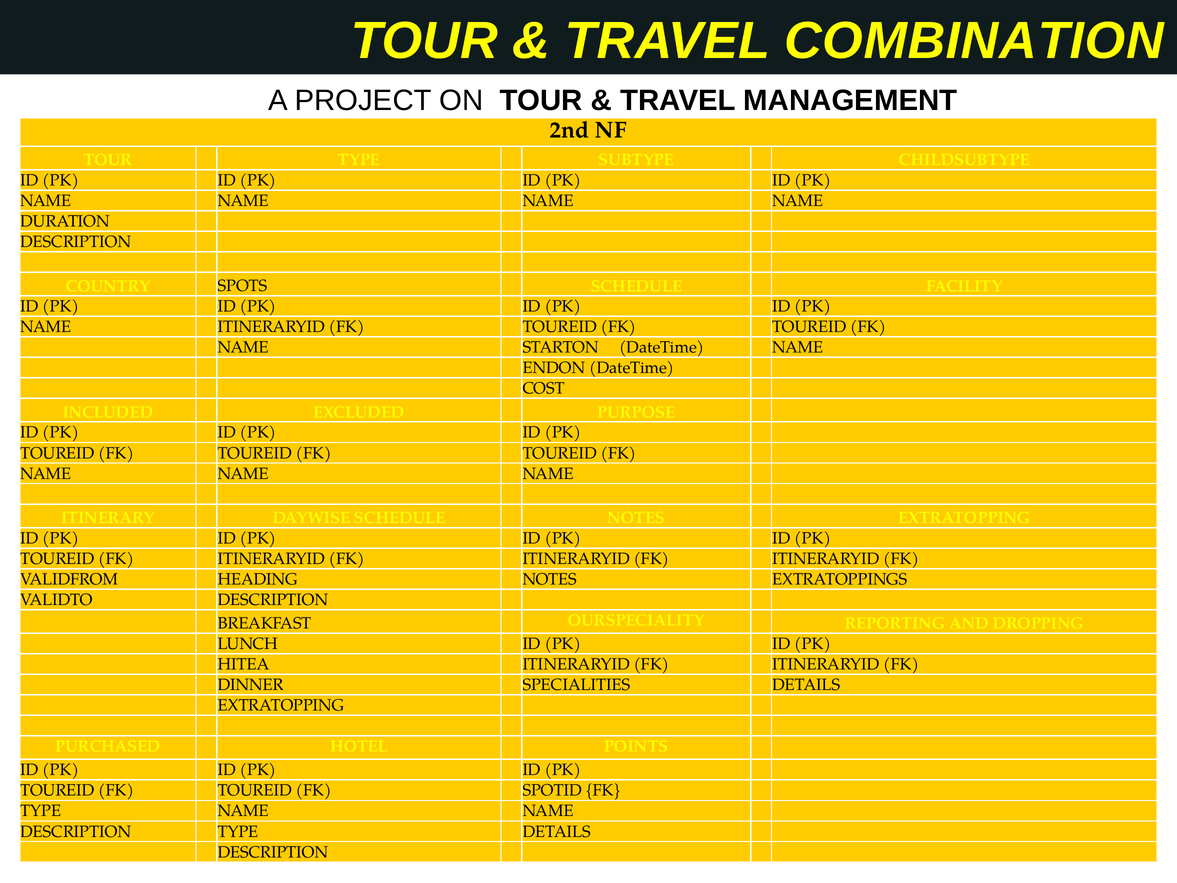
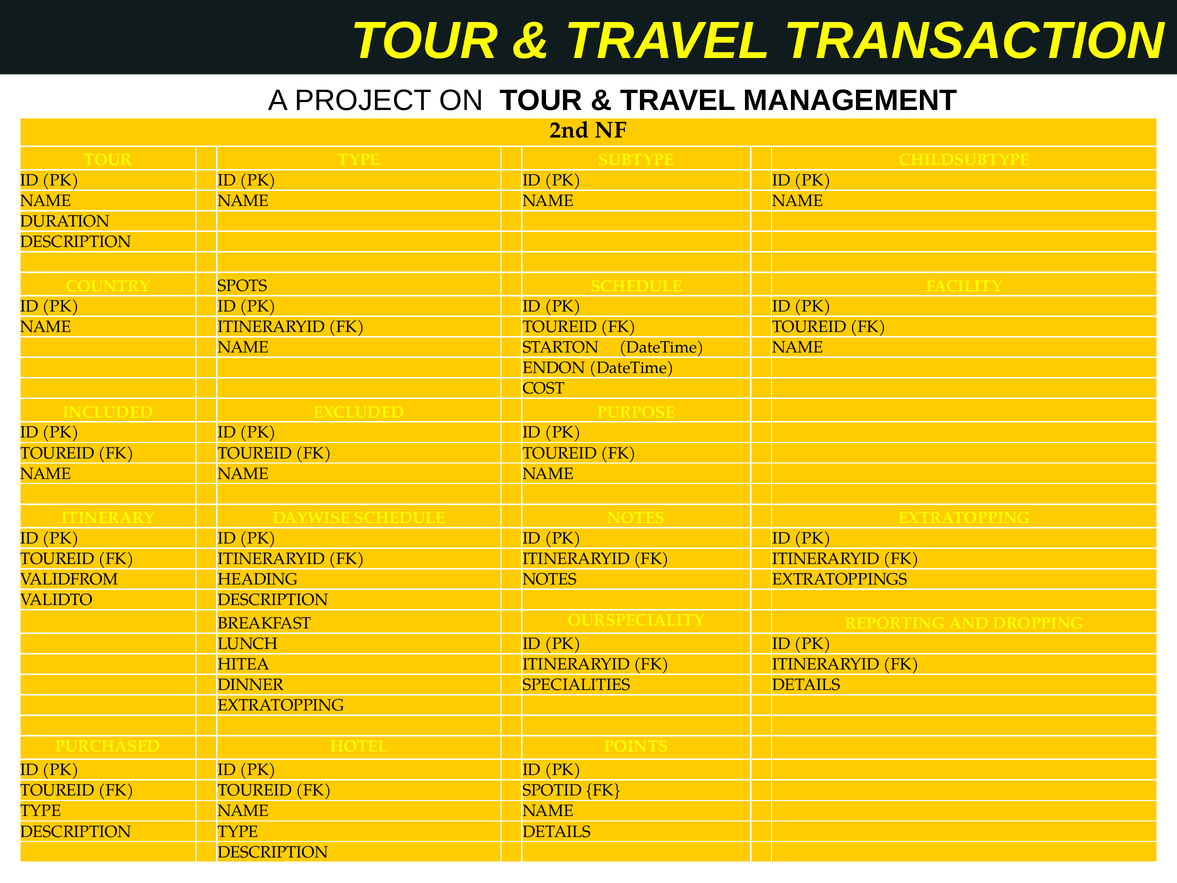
COMBINATION: COMBINATION -> TRANSACTION (974, 41)
